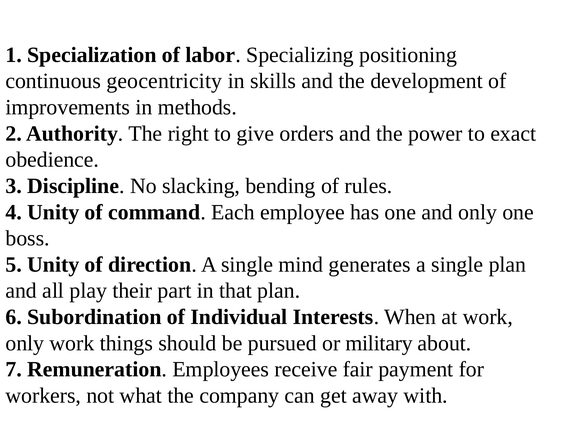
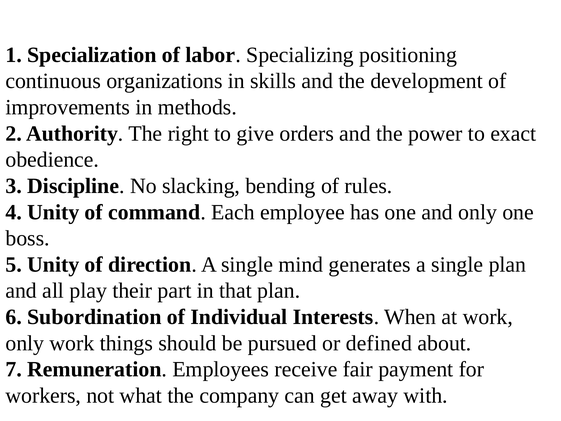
geocentricity: geocentricity -> organizations (164, 81)
military: military -> defined (379, 343)
